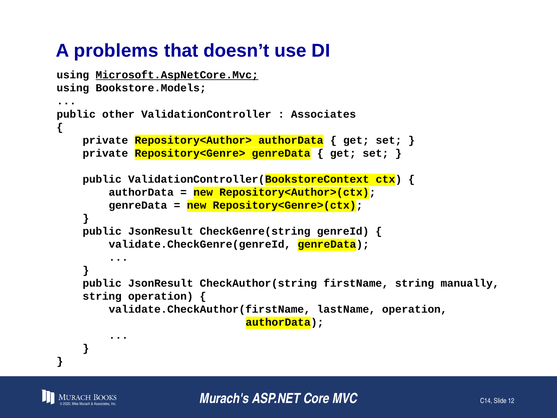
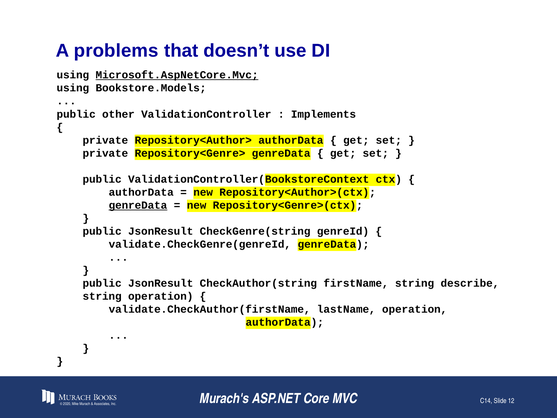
Associates: Associates -> Implements (323, 114)
genreData underline: none -> present (138, 205)
manually: manually -> describe (470, 283)
